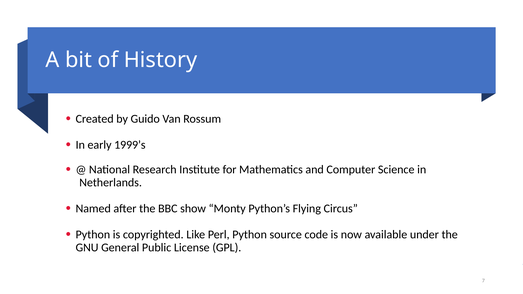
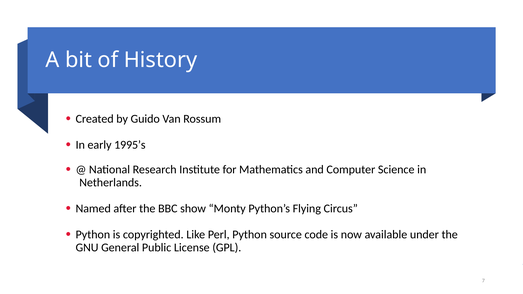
1999’s: 1999’s -> 1995’s (130, 145)
